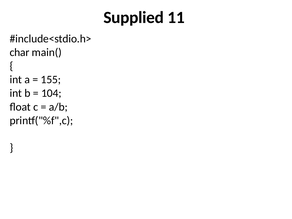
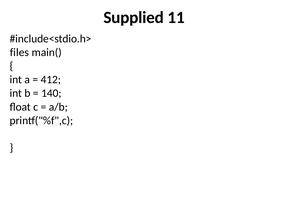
char: char -> files (19, 52)
155: 155 -> 412 (51, 80)
104: 104 -> 140 (51, 93)
